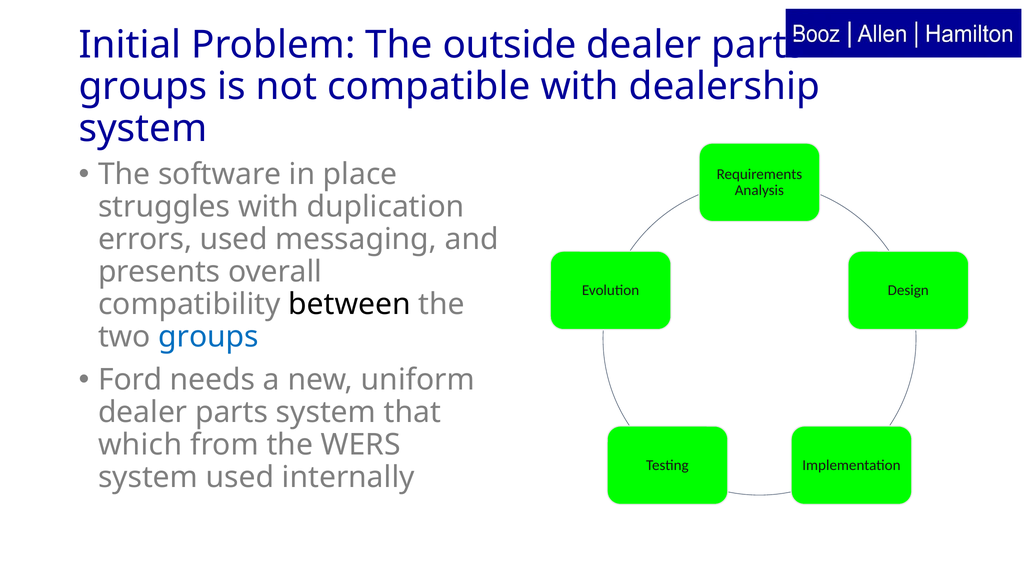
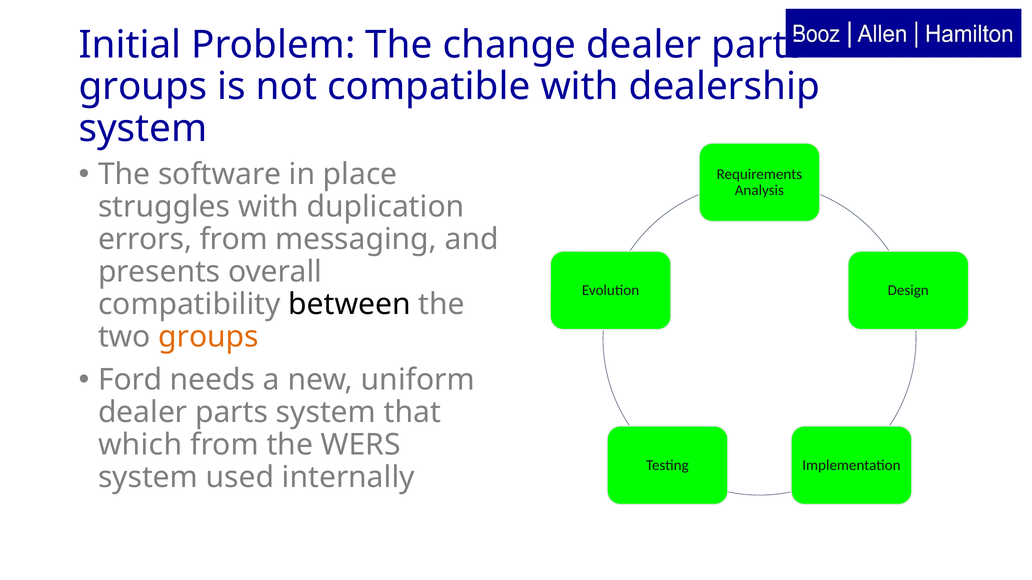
outside: outside -> change (510, 45)
errors used: used -> from (234, 240)
groups colour: blue -> orange (208, 337)
